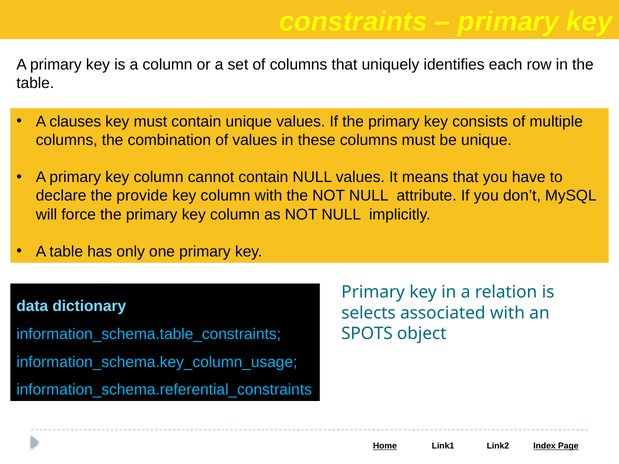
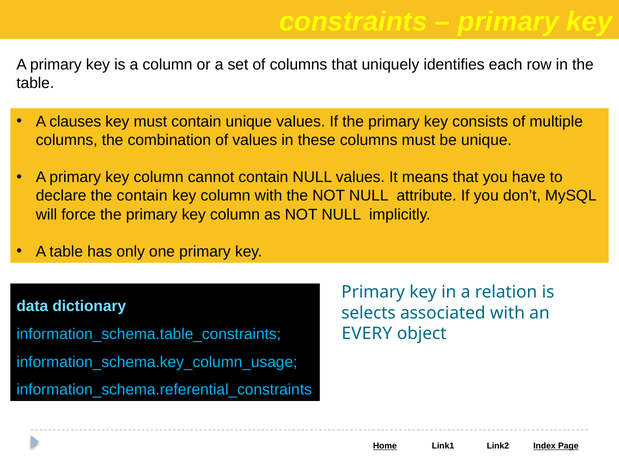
the provide: provide -> contain (142, 196)
SPOTS: SPOTS -> EVERY (367, 334)
